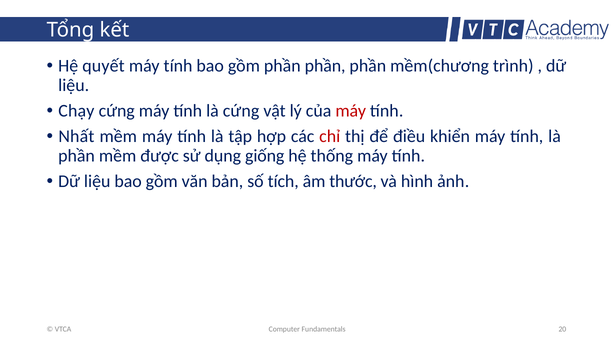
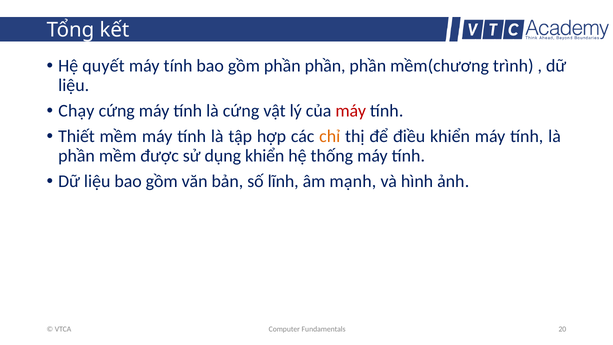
Nhất: Nhất -> Thiết (77, 136)
chỉ colour: red -> orange (330, 136)
dụng giống: giống -> khiển (265, 156)
tích: tích -> lĩnh (283, 181)
thước: thước -> mạnh (353, 181)
